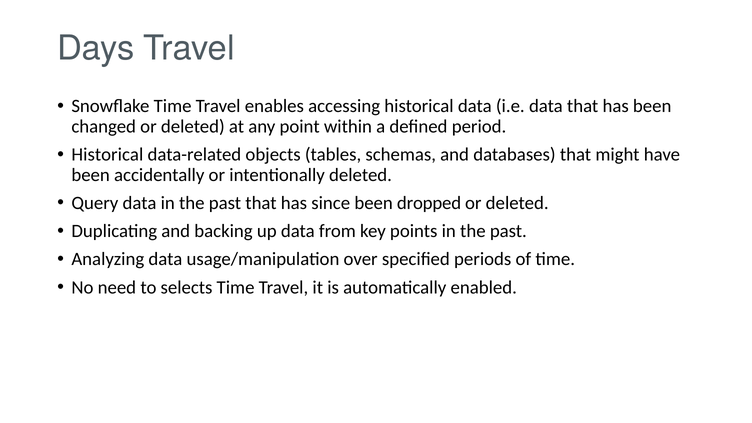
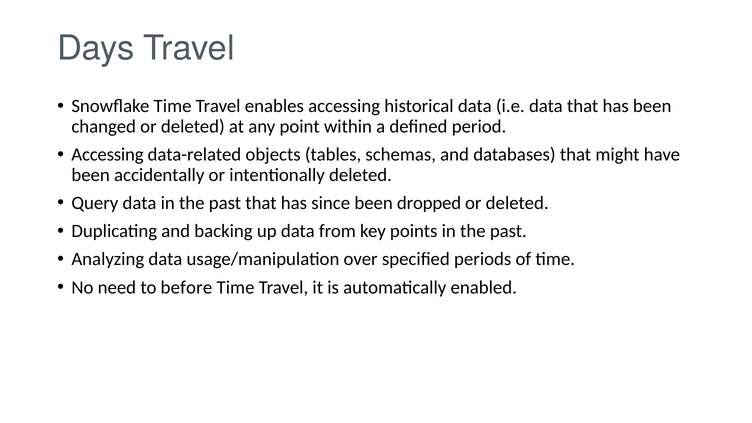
Historical: Historical -> Accessing (107, 155)
selects: selects -> before (186, 287)
